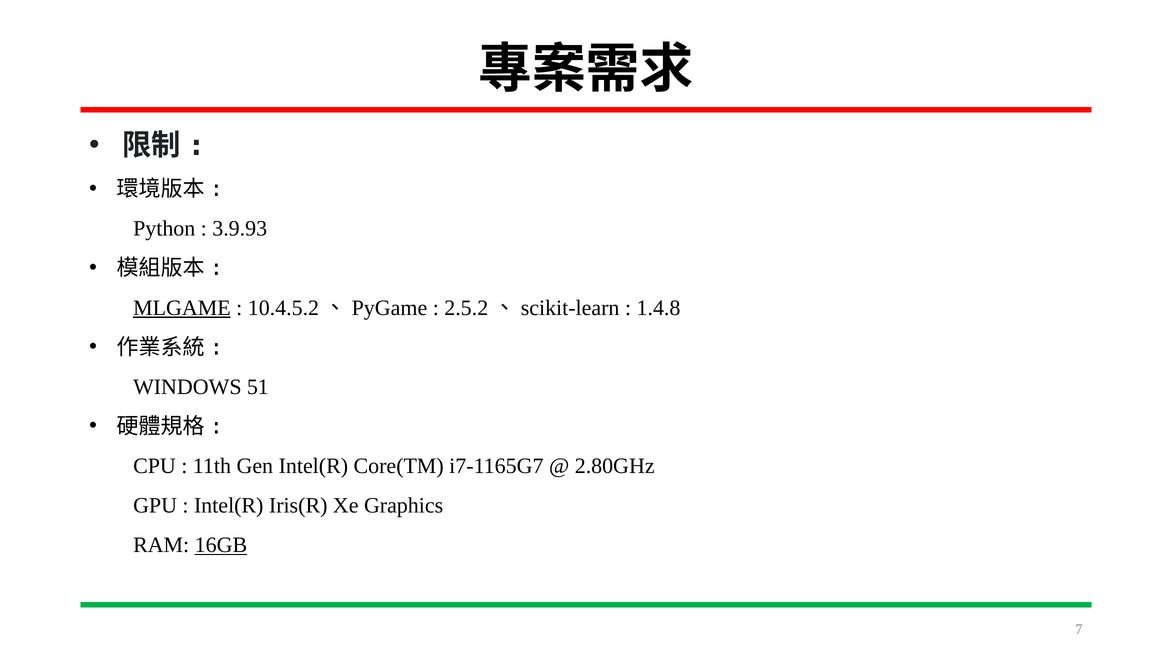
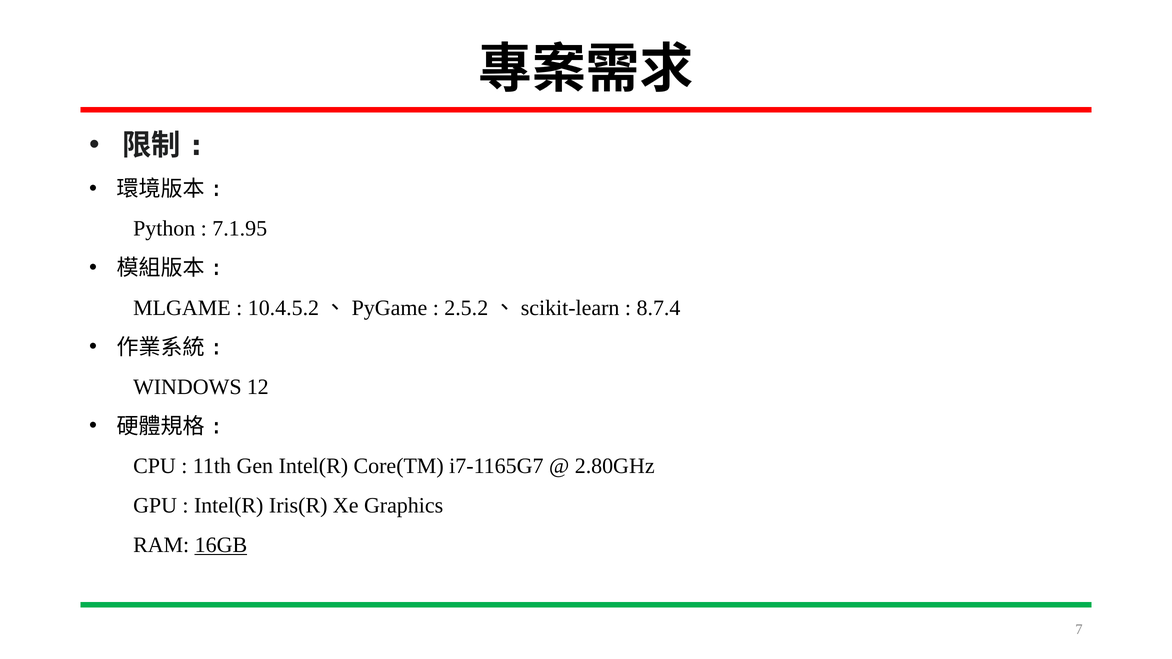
3.9.93: 3.9.93 -> 7.1.95 (240, 229)
MLGAME underline: present -> none (182, 308)
1.4.8: 1.4.8 -> 8.7.4 (659, 308)
51: 51 -> 12 (258, 387)
